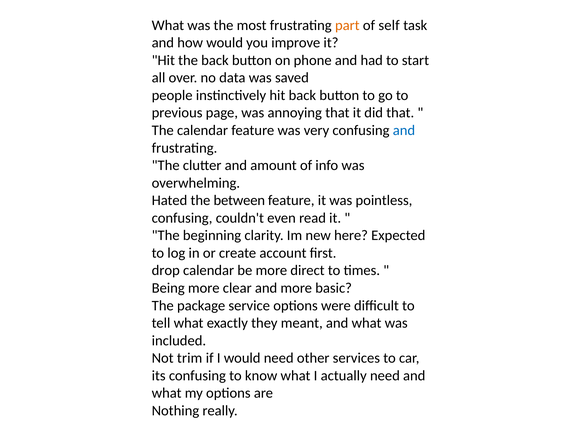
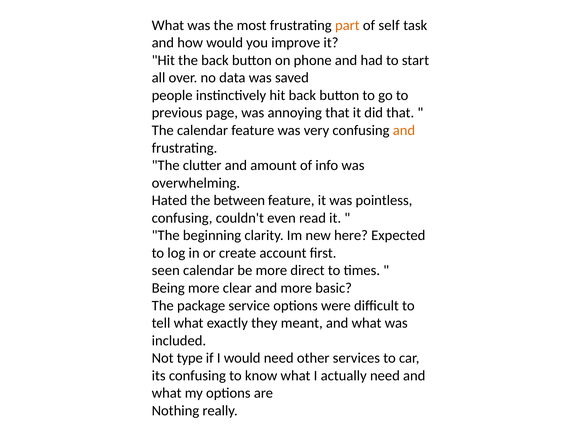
and colour: blue -> orange (404, 130)
drop: drop -> seen (166, 271)
trim: trim -> type (190, 358)
